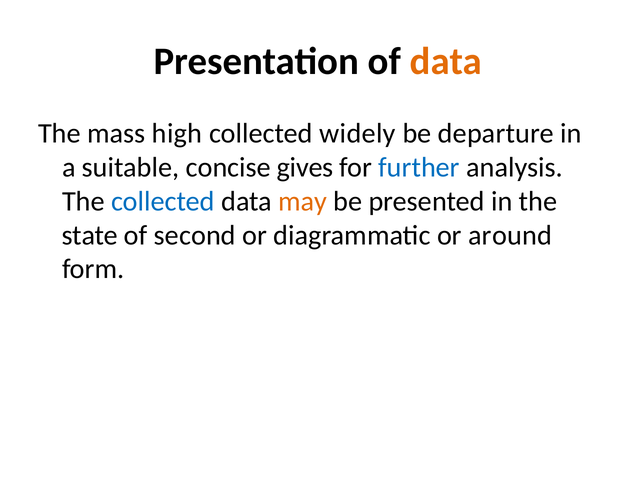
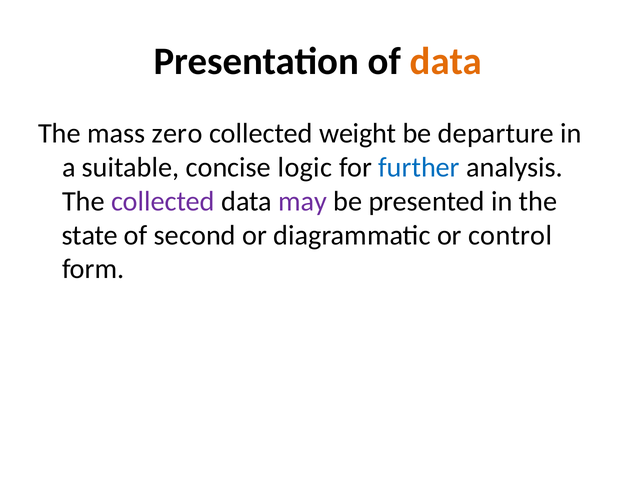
high: high -> zero (177, 133)
widely: widely -> weight (358, 133)
gives: gives -> logic (305, 167)
collected colour: blue -> purple (163, 201)
may colour: orange -> purple (303, 201)
around: around -> control (510, 235)
